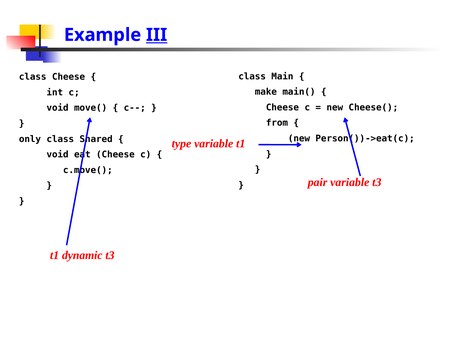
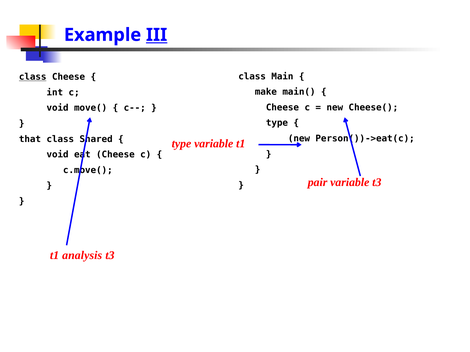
class underline: none -> present (33, 77)
from: from -> type (277, 123)
only: only -> that (30, 139)
dynamic: dynamic -> analysis (82, 256)
